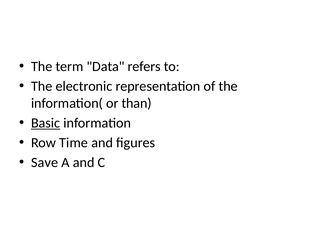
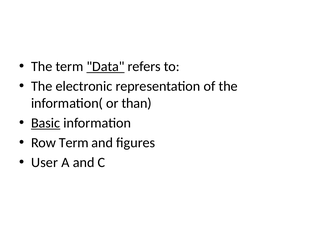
Data underline: none -> present (106, 67)
Row Time: Time -> Term (74, 143)
Save: Save -> User (45, 163)
